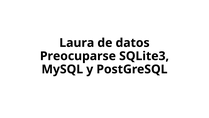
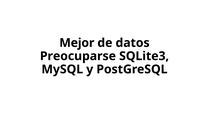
Laura: Laura -> Mejor (77, 43)
